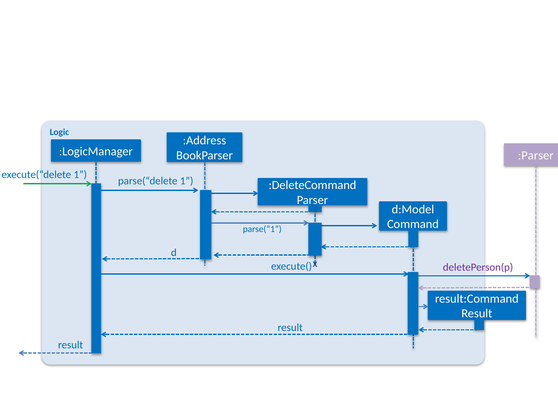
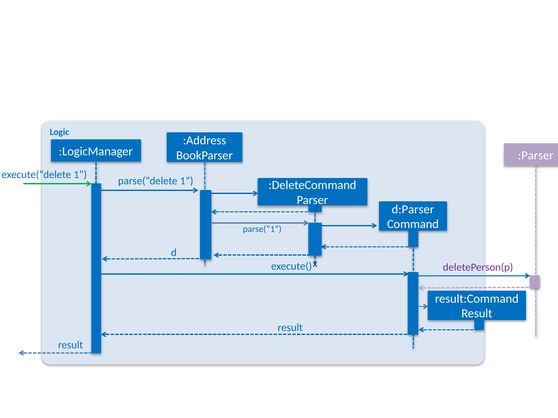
d:Model: d:Model -> d:Parser (413, 210)
